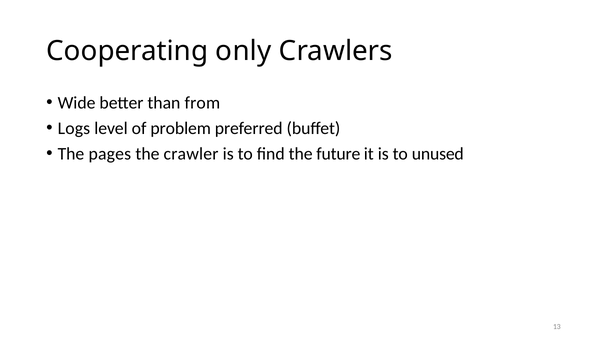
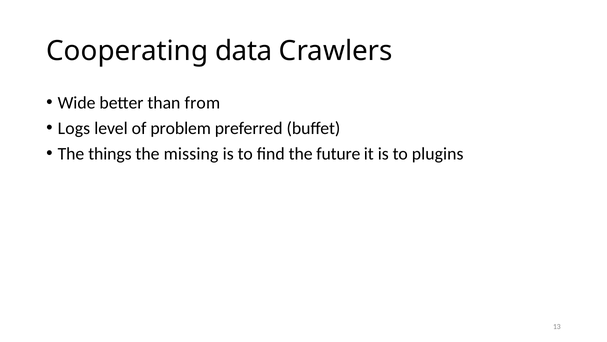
only: only -> data (244, 51)
pages: pages -> things (110, 154)
crawler: crawler -> missing (191, 154)
unused: unused -> plugins (438, 154)
